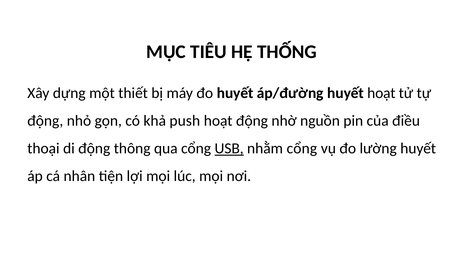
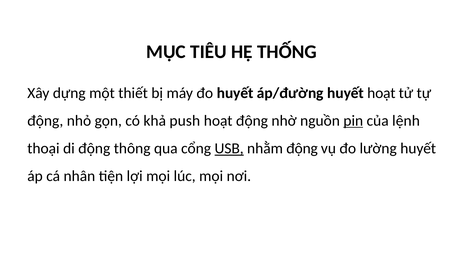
pin underline: none -> present (353, 121)
điều: điều -> lệnh (406, 121)
nhằm cổng: cổng -> động (302, 149)
